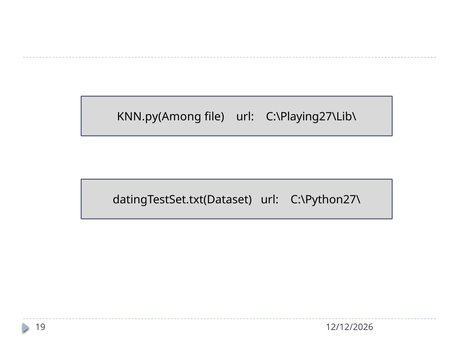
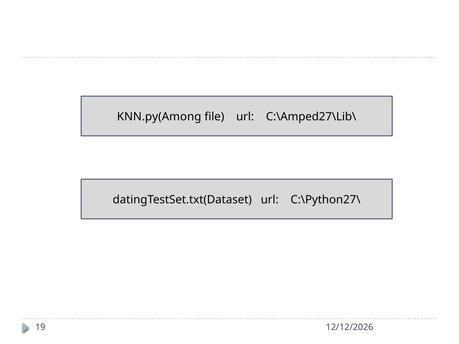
C:\Playing27\Lib\: C:\Playing27\Lib\ -> C:\Amped27\Lib\ (311, 117)
